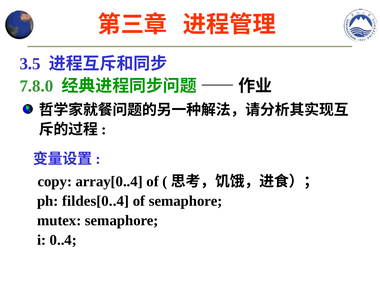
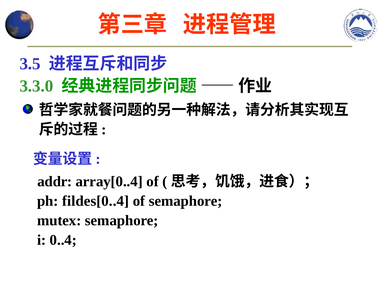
7.8.0: 7.8.0 -> 3.3.0 (36, 86)
copy: copy -> addr (55, 181)
